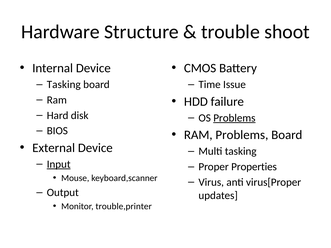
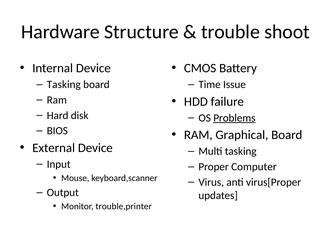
RAM Problems: Problems -> Graphical (242, 135)
Input underline: present -> none (59, 164)
Properties: Properties -> Computer (254, 167)
